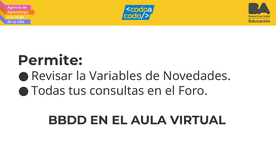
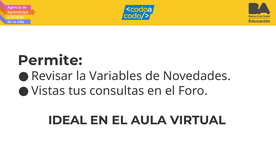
Todas: Todas -> Vistas (48, 91)
BBDD: BBDD -> IDEAL (67, 120)
